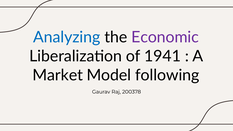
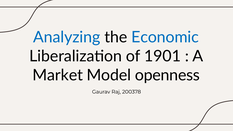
Economic colour: purple -> blue (165, 37)
1941: 1941 -> 1901 (163, 56)
following: following -> openness (167, 75)
